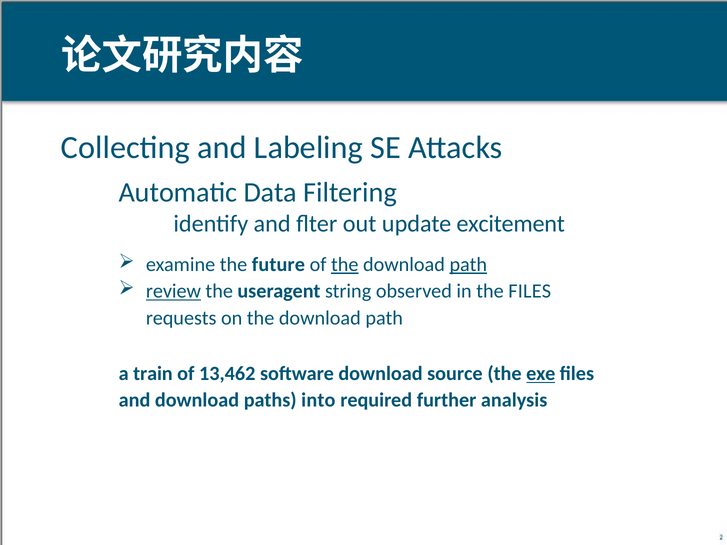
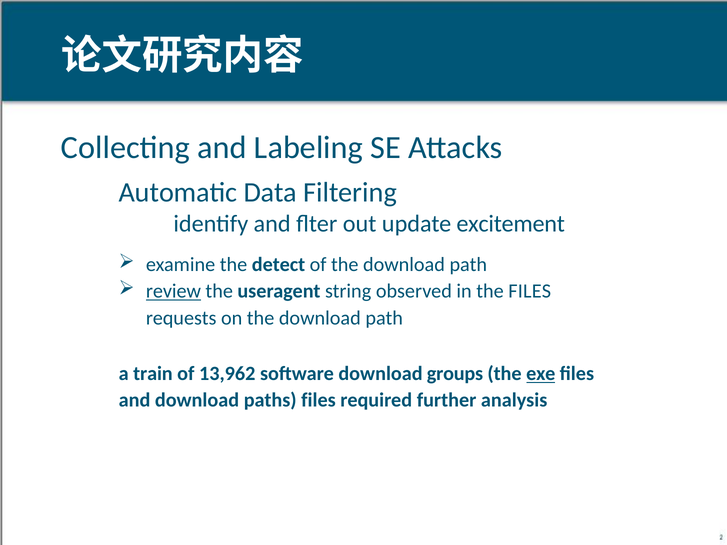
future: future -> detect (279, 265)
the underline: present -> none (345, 265)
path underline: present -> none (468, 265)
13,462: 13,462 -> 13,962 (227, 374)
source: source -> groups (455, 374)
paths into: into -> files (318, 401)
